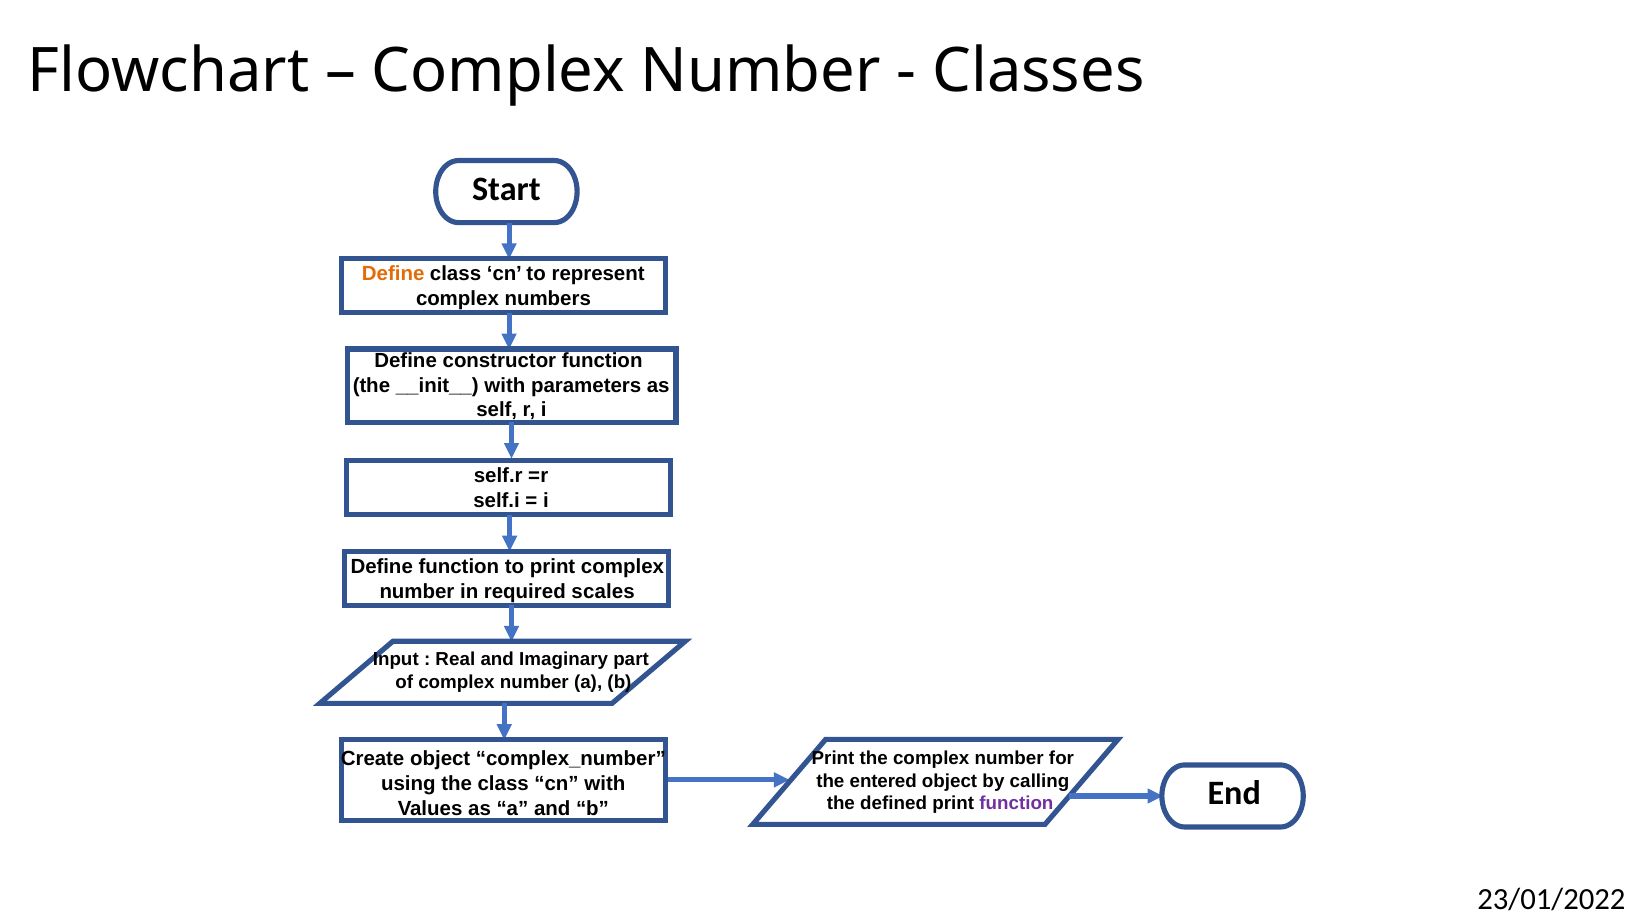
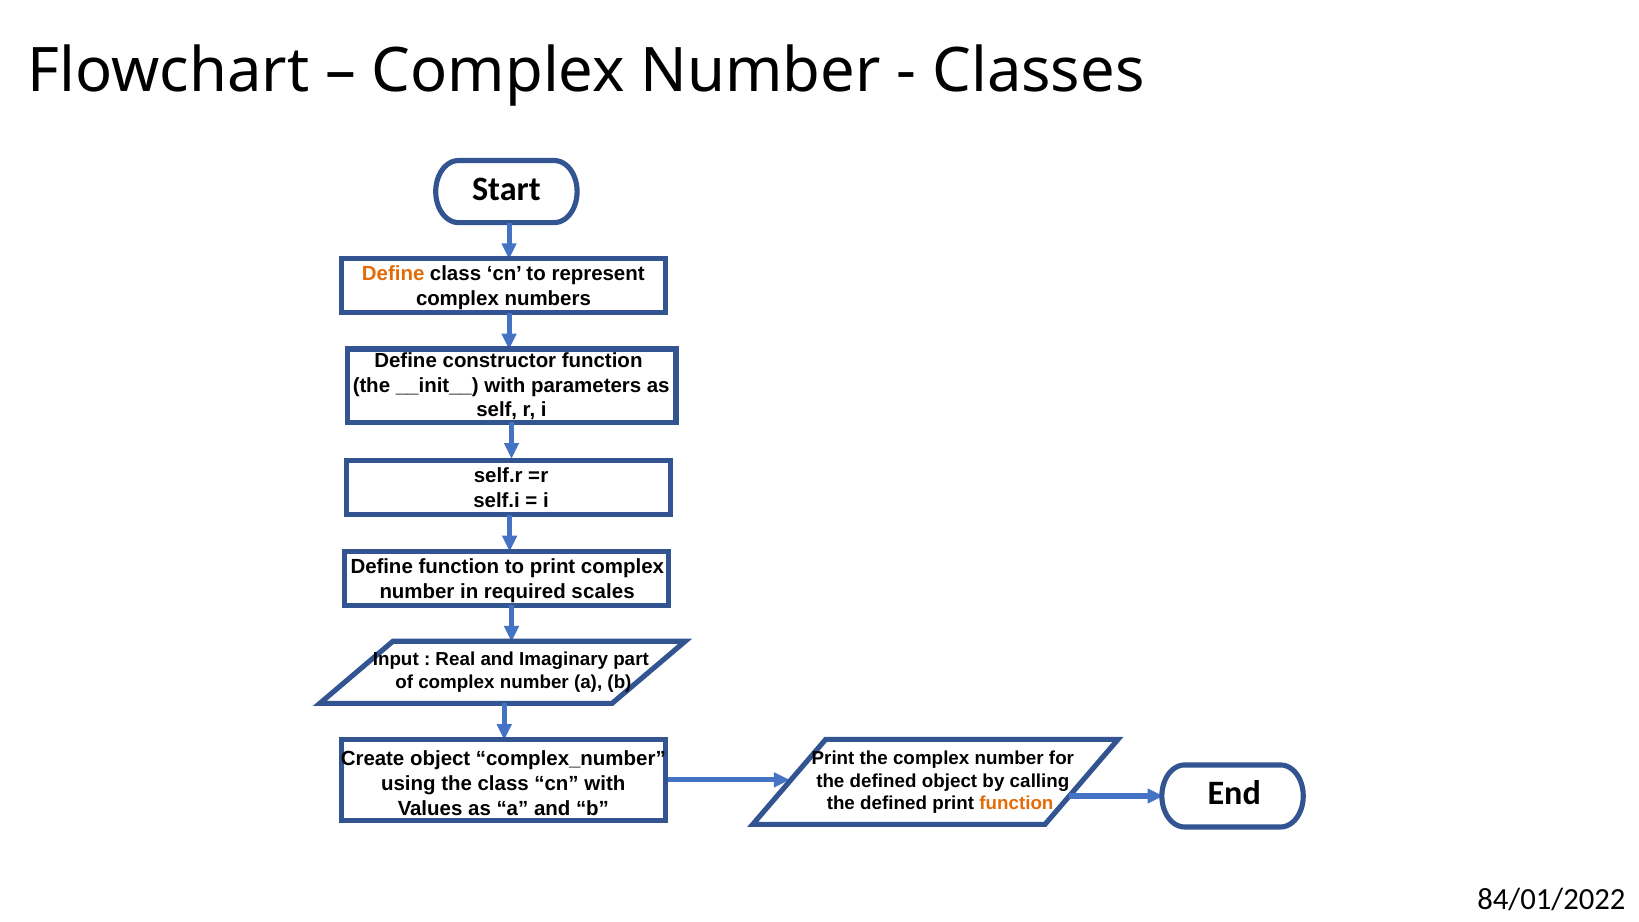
entered: entered -> defined (883, 781)
function colour: purple -> orange (1016, 803)
23/01/2022: 23/01/2022 -> 84/01/2022 (1551, 899)
